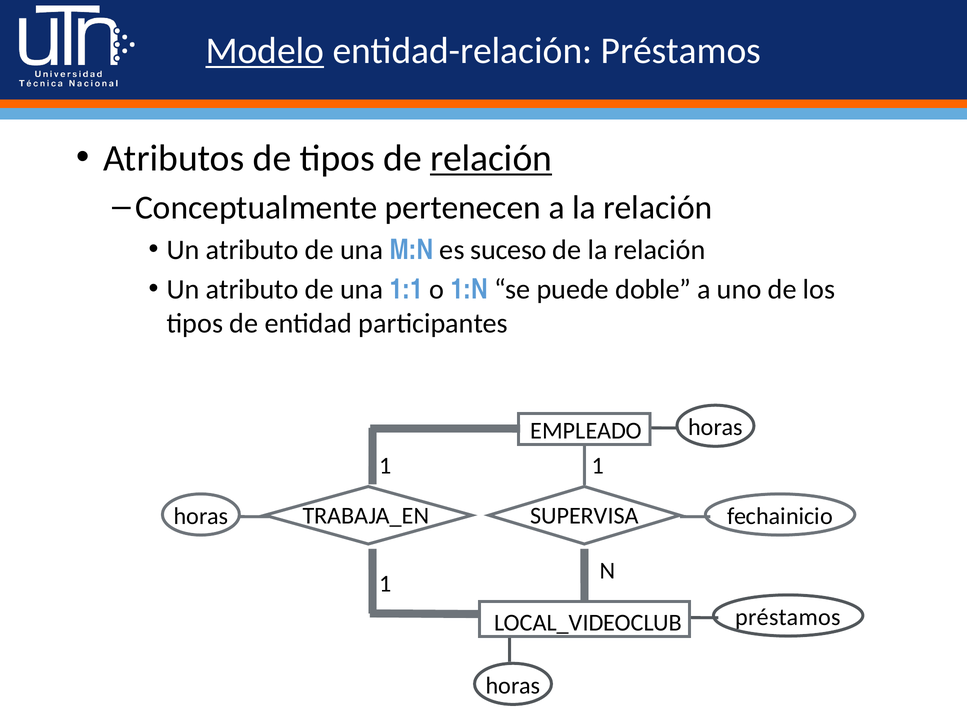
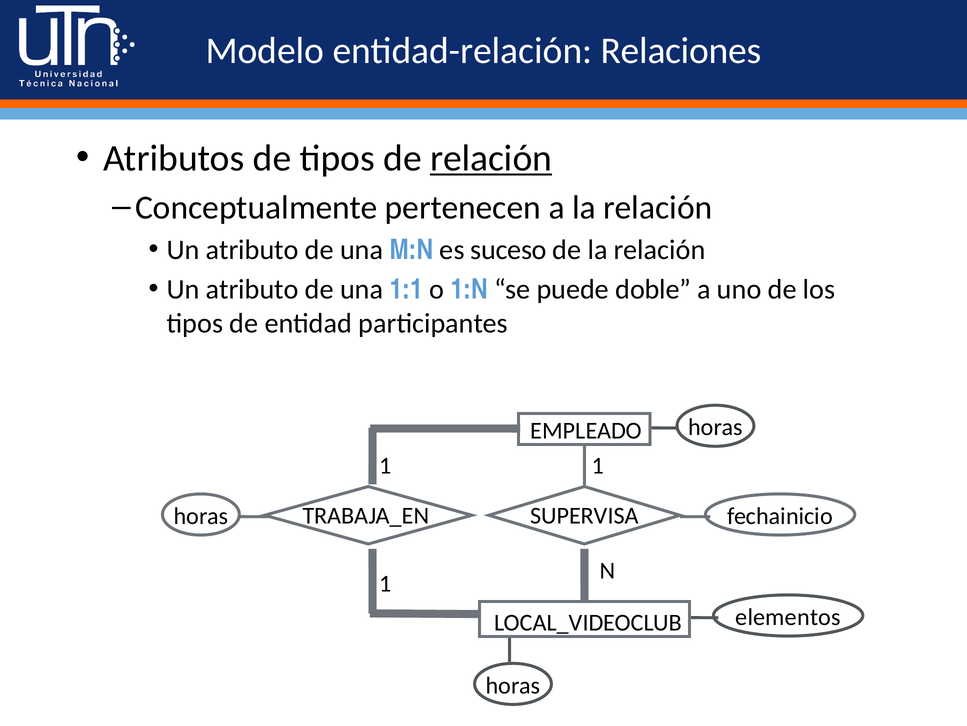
Modelo underline: present -> none (265, 51)
entidad-relación Préstamos: Préstamos -> Relaciones (681, 51)
préstamos: préstamos -> elementos (788, 616)
